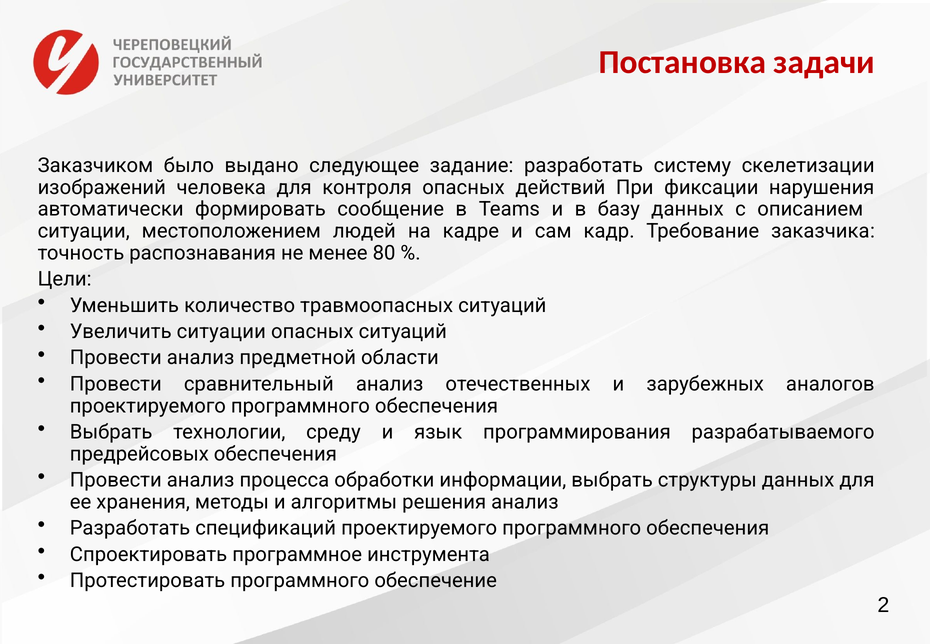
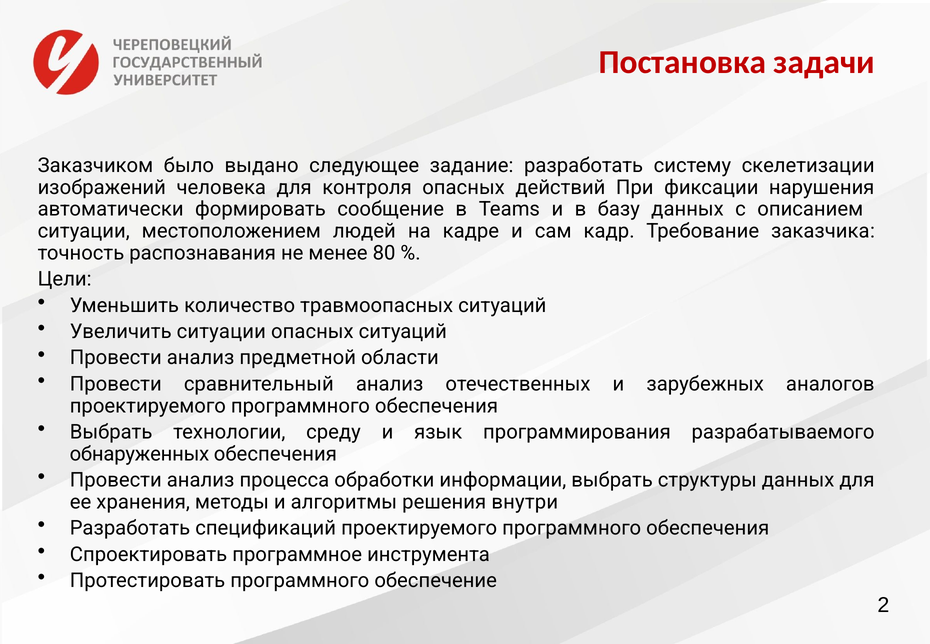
предрейсовых: предрейсовых -> обнаруженных (139, 454)
решения анализ: анализ -> внутри (525, 502)
